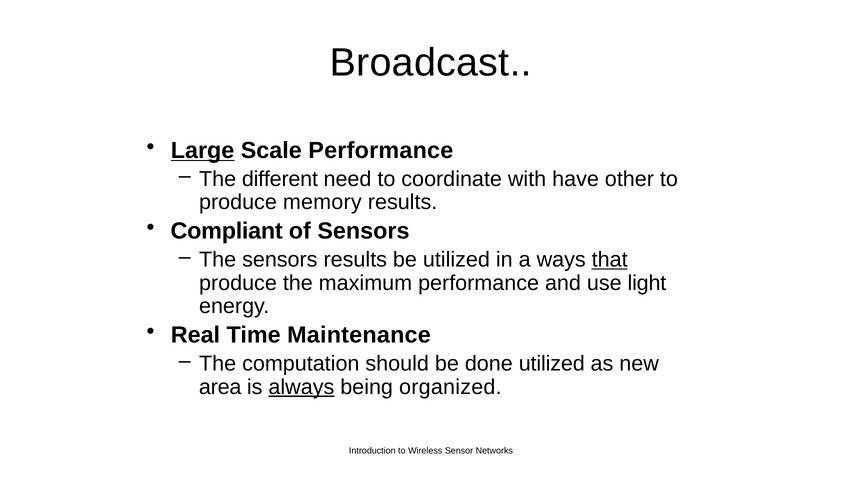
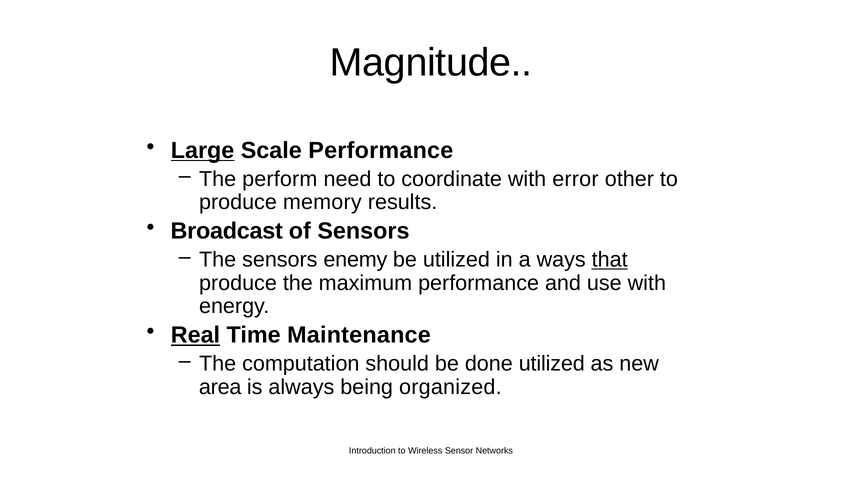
Broadcast: Broadcast -> Magnitude (431, 63)
different: different -> perform (280, 179)
have: have -> error (575, 179)
Compliant: Compliant -> Broadcast (227, 231)
sensors results: results -> enemy (355, 260)
use light: light -> with (647, 283)
Real underline: none -> present (195, 335)
always underline: present -> none (301, 387)
